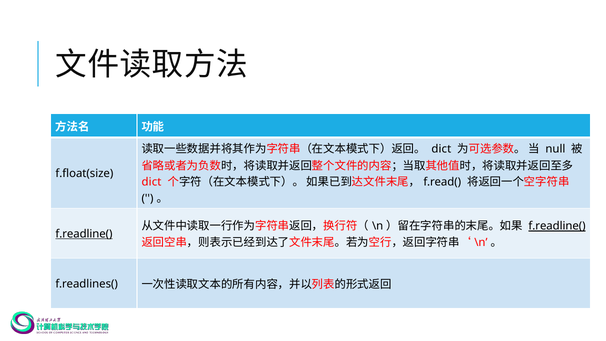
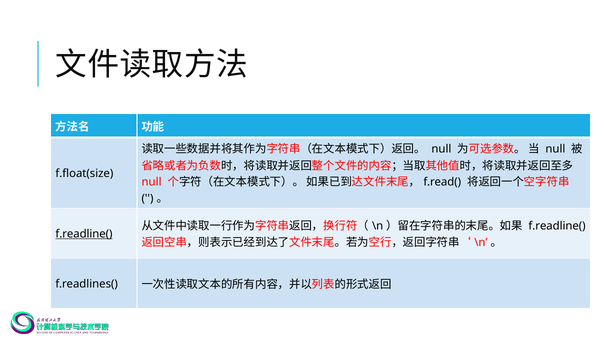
dict: dict -> null (441, 149)
dict: dict -> null (152, 182)
f.readline( underline: present -> none (557, 226)
